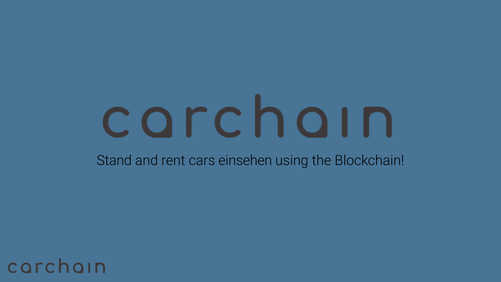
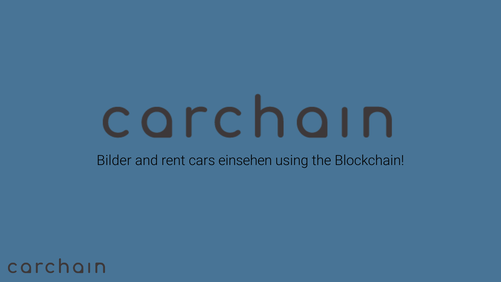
Stand: Stand -> Bilder (114, 160)
